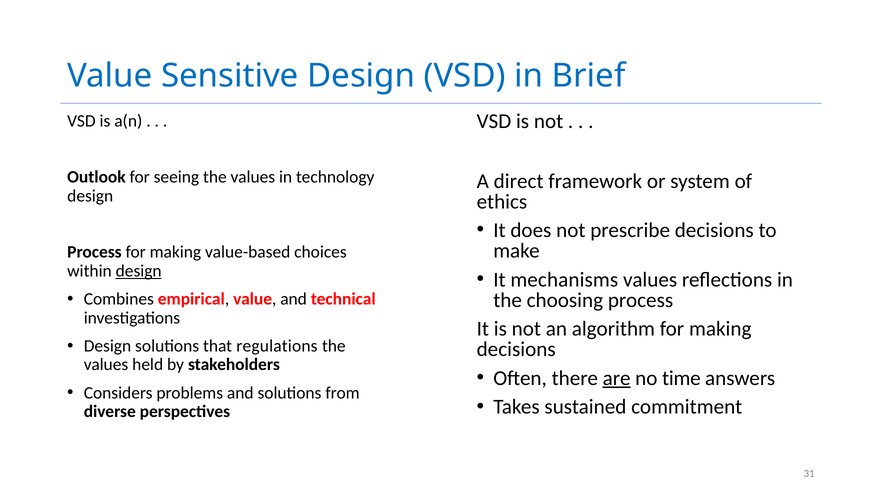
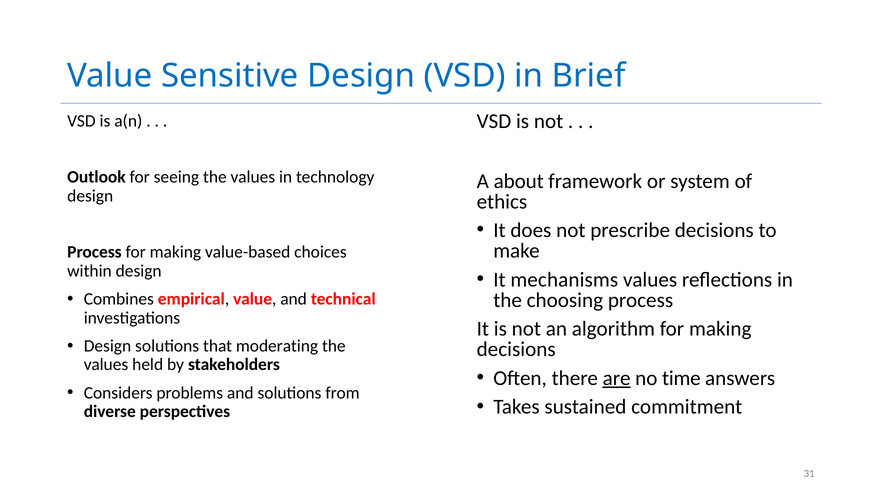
direct: direct -> about (519, 181)
design underline: present -> none (139, 271)
regulations: regulations -> moderating (277, 346)
